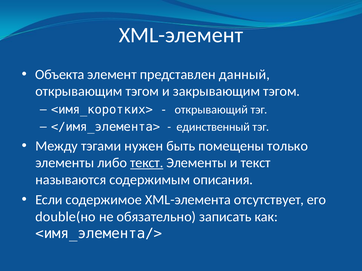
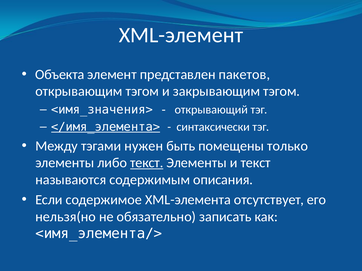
данный: данный -> пакетов (244, 75)
<имя_коротких>: <имя_коротких> -> <имя_значения> (102, 110)
</имя_элемента> underline: none -> present (106, 127)
единственный: единственный -> синтаксически (213, 127)
double(но: double(но -> нельзя(но (66, 217)
